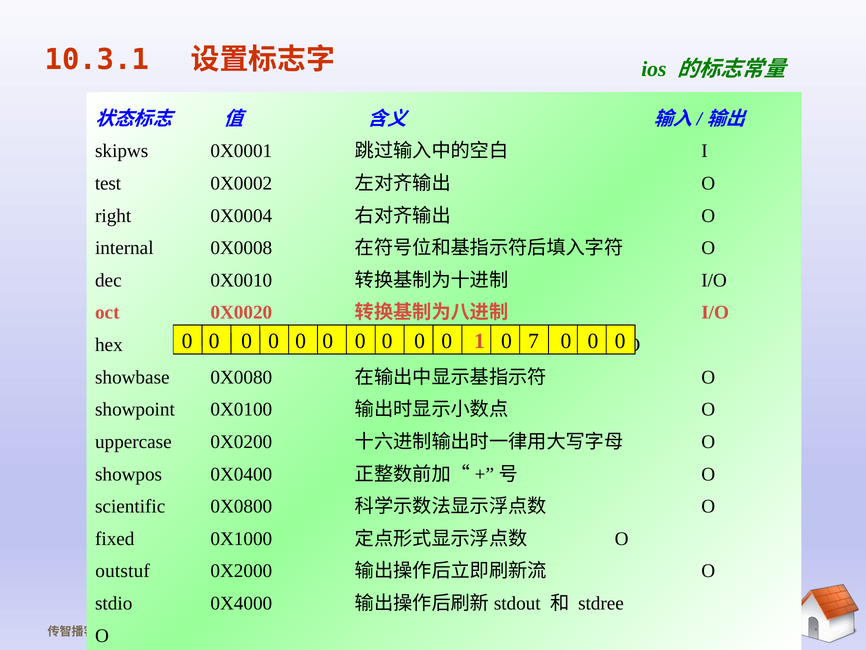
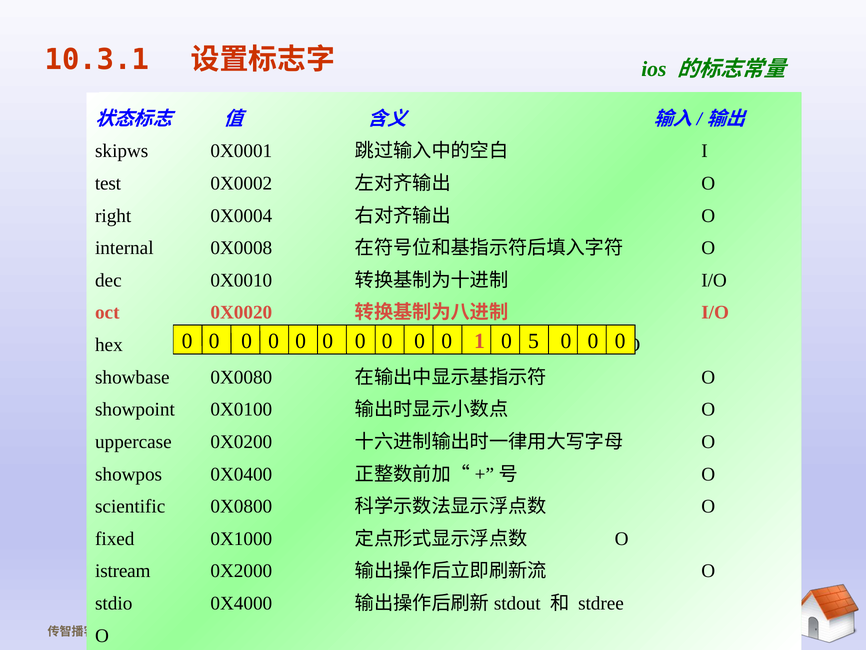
7: 7 -> 5 (534, 341)
outstuf: outstuf -> istream (123, 571)
